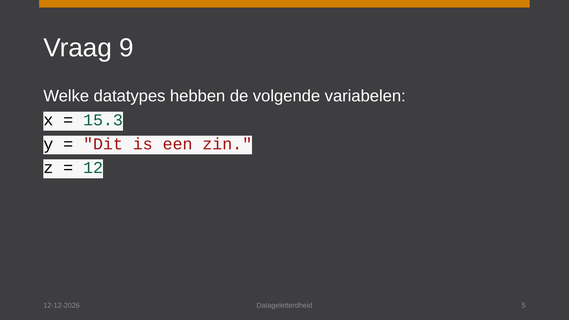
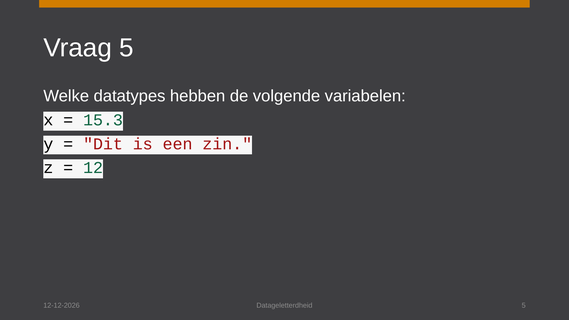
Vraag 9: 9 -> 5 (126, 48)
